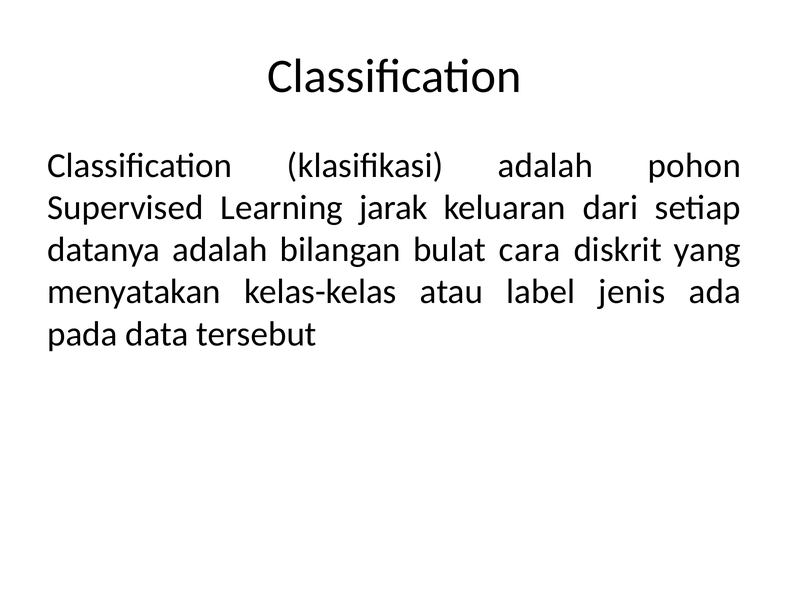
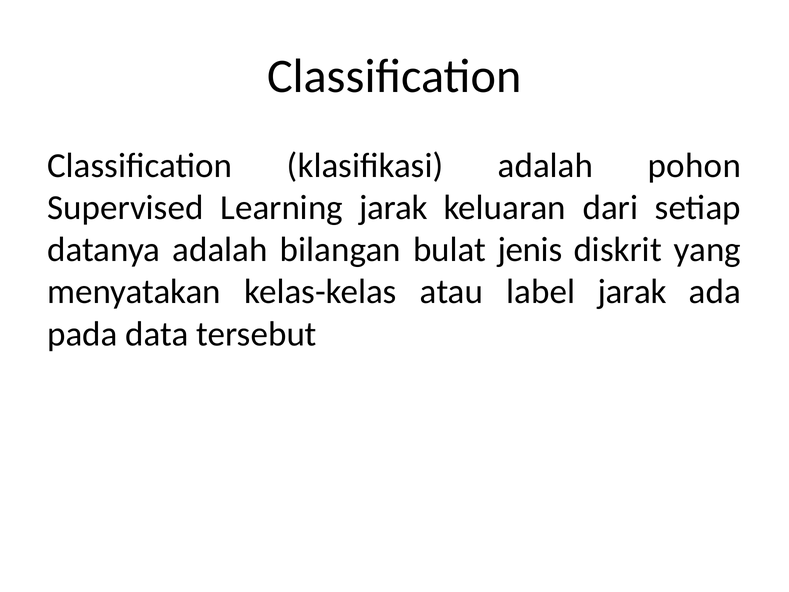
cara: cara -> jenis (530, 250)
label jenis: jenis -> jarak (632, 292)
